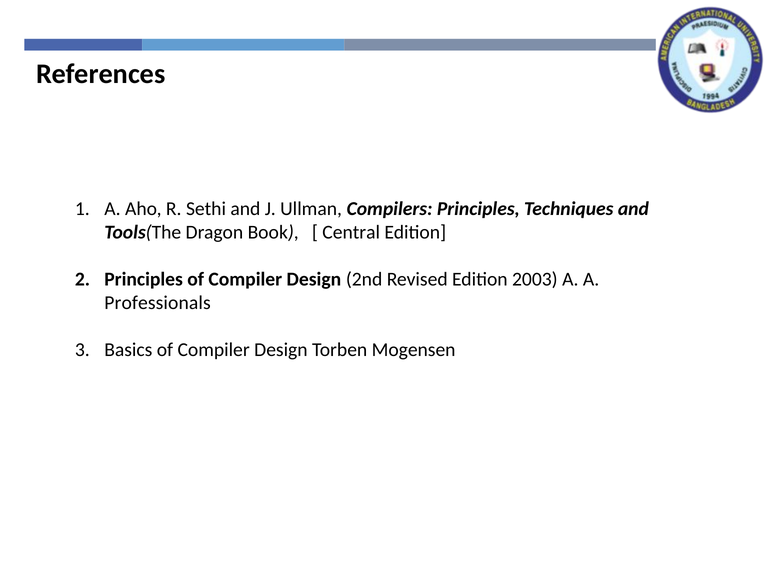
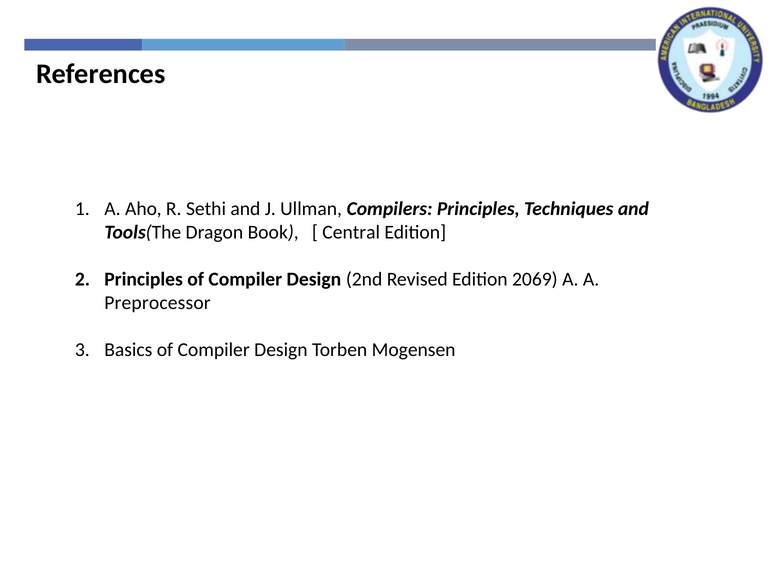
2003: 2003 -> 2069 (535, 279)
Professionals: Professionals -> Preprocessor (158, 303)
